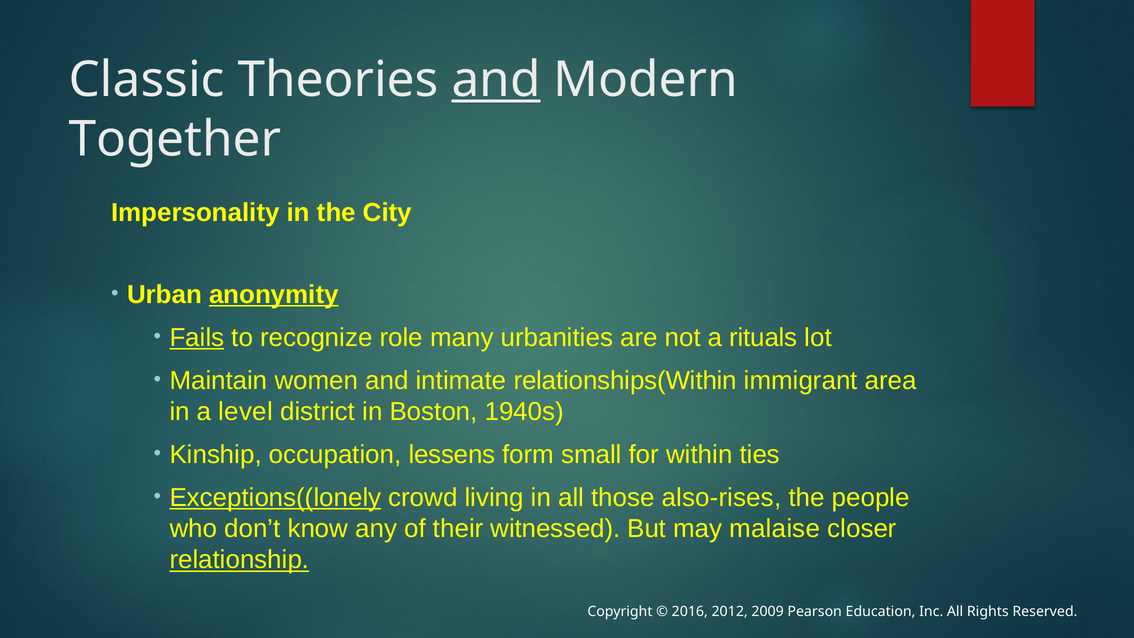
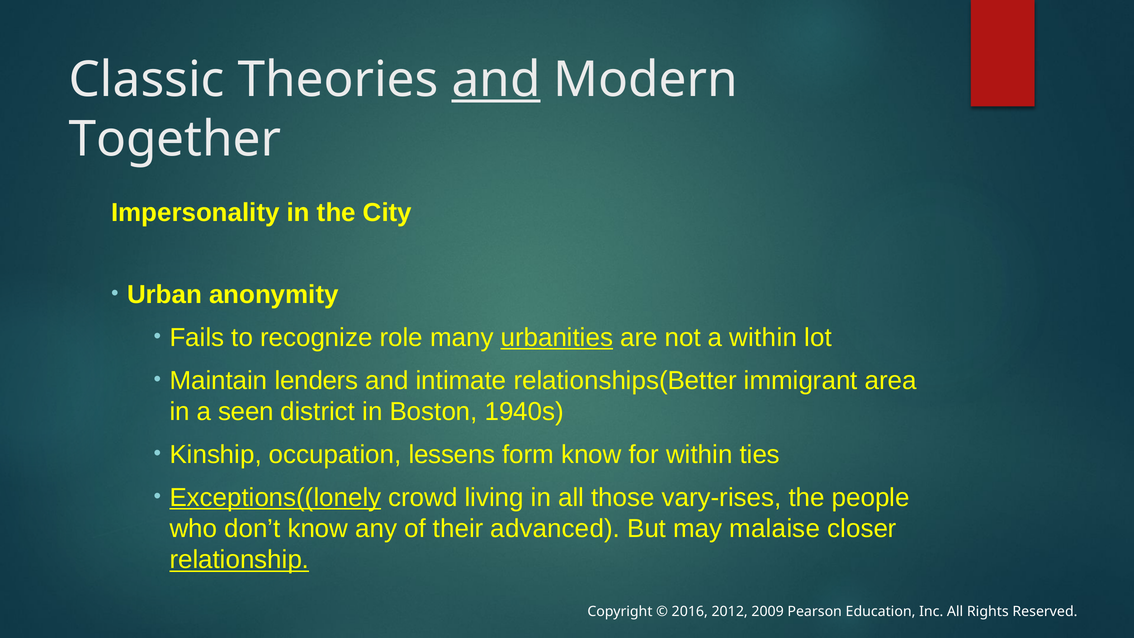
anonymity underline: present -> none (274, 294)
Fails underline: present -> none (197, 337)
urbanities underline: none -> present (557, 337)
a rituals: rituals -> within (763, 337)
women: women -> lenders (316, 380)
relationships(Within: relationships(Within -> relationships(Better (625, 380)
level: level -> seen (246, 412)
form small: small -> know (591, 455)
also-rises: also-rises -> vary-rises (722, 497)
witnessed: witnessed -> advanced (555, 529)
